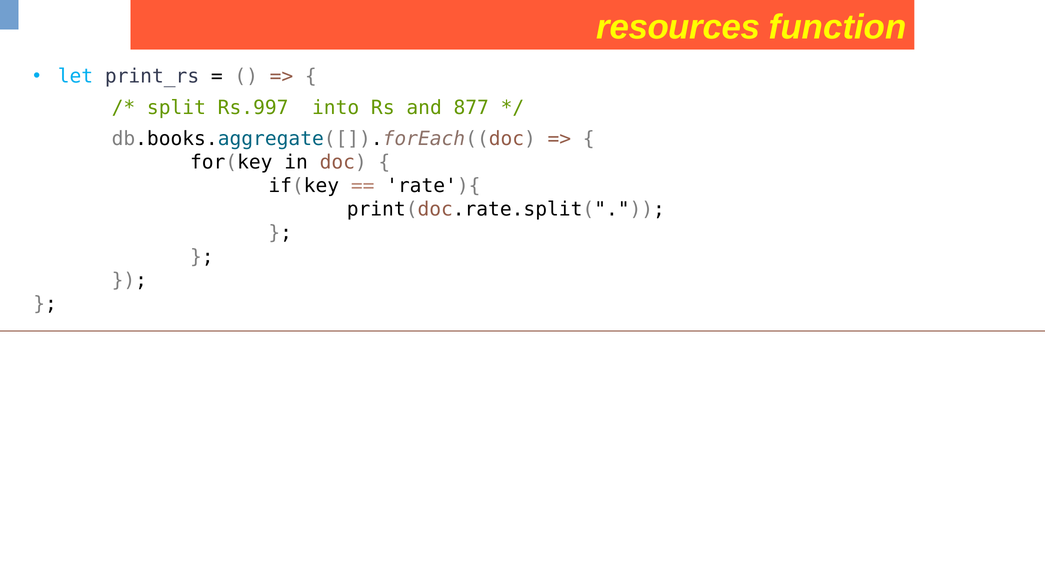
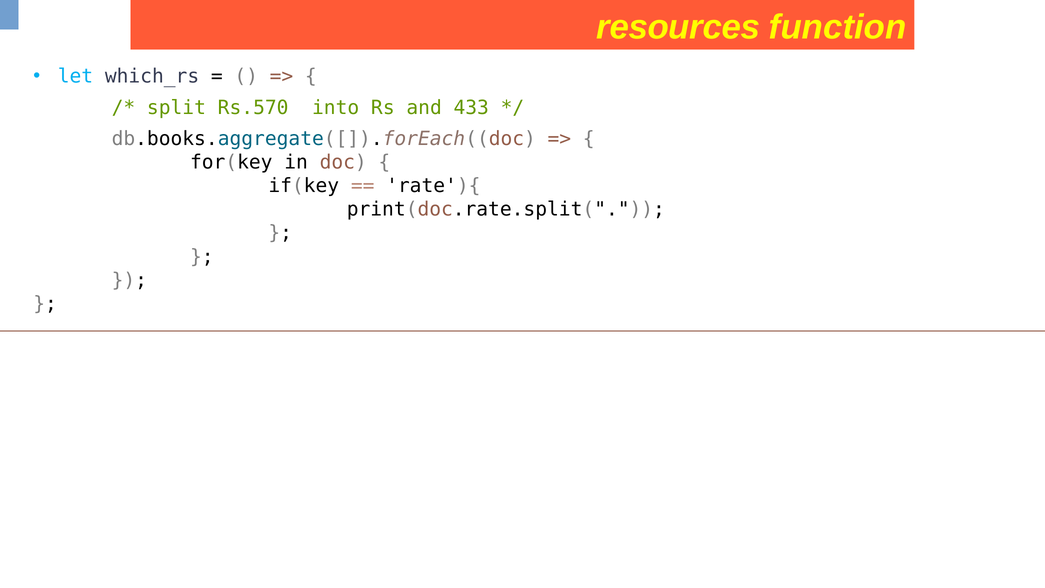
print_rs: print_rs -> which_rs (152, 76)
Rs.997: Rs.997 -> Rs.570 (253, 108)
877: 877 -> 433 (471, 108)
